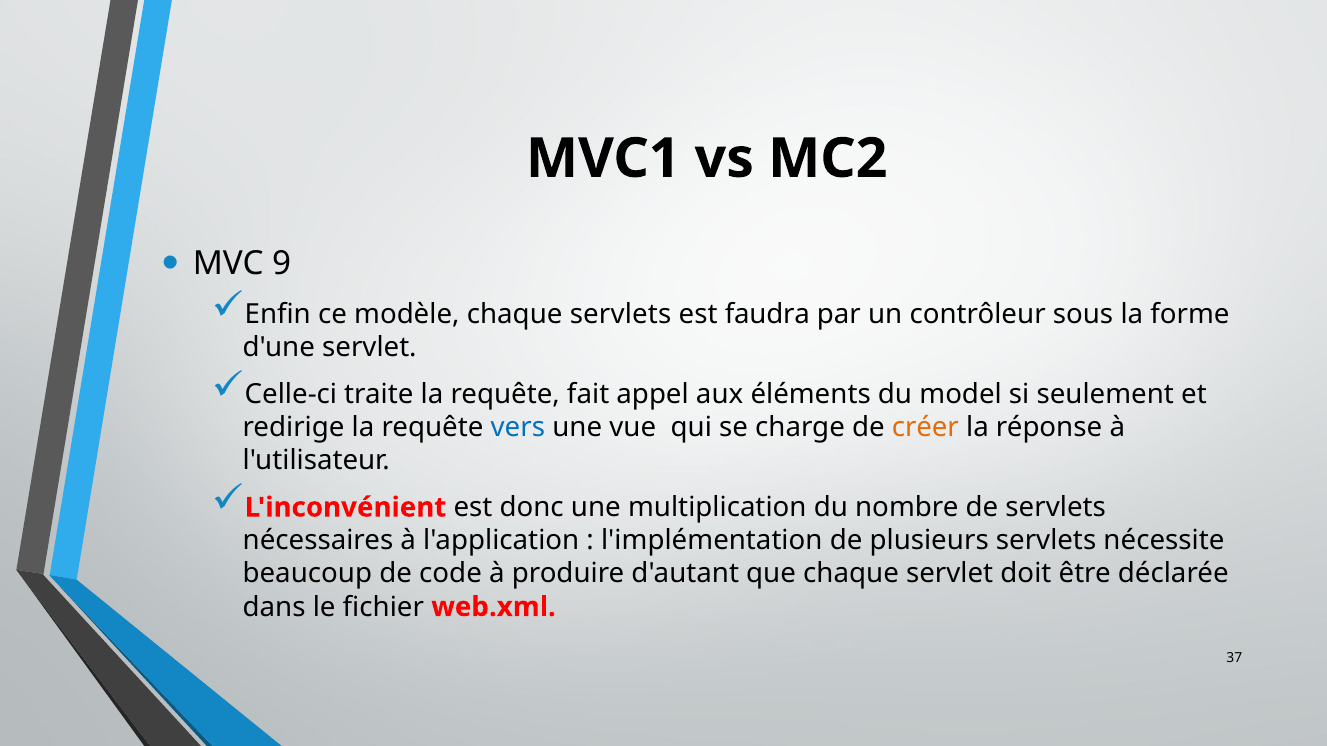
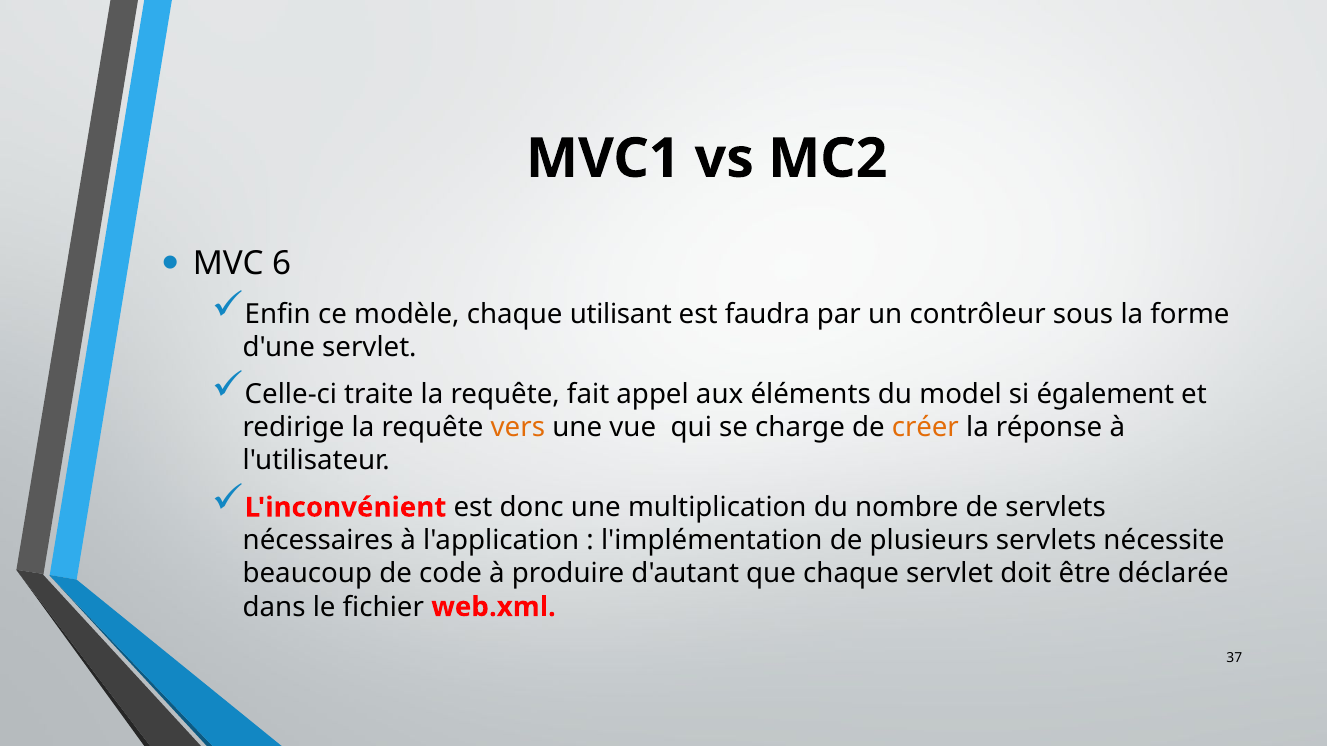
9: 9 -> 6 (282, 264)
chaque servlets: servlets -> utilisant (621, 314)
seulement: seulement -> également (1105, 394)
vers colour: blue -> orange (518, 427)
